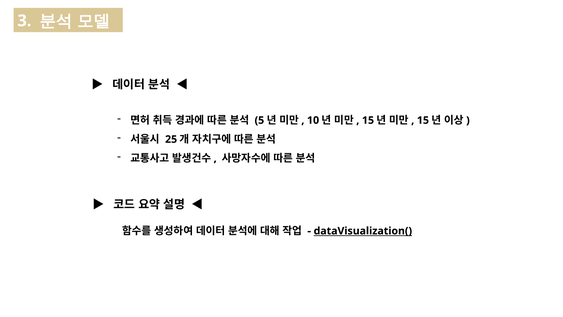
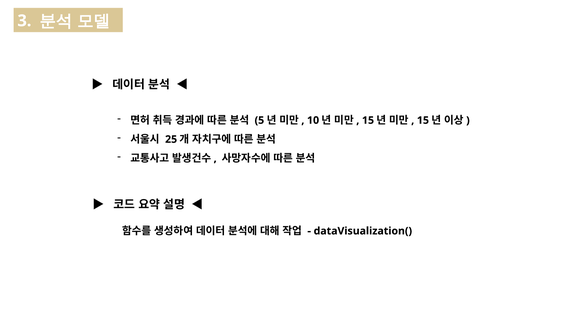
dataVisualization( underline: present -> none (363, 231)
